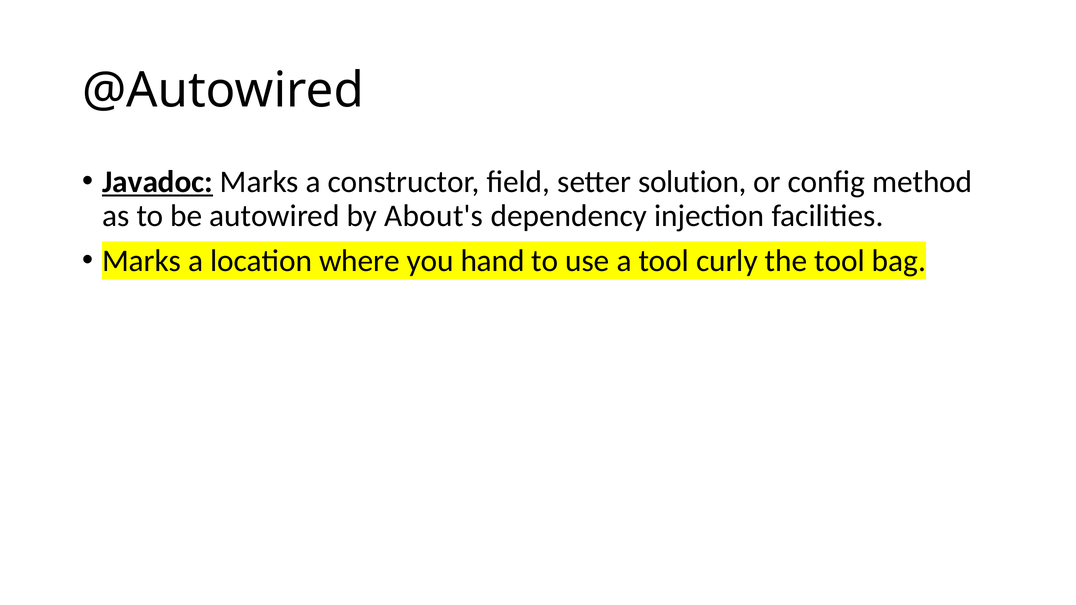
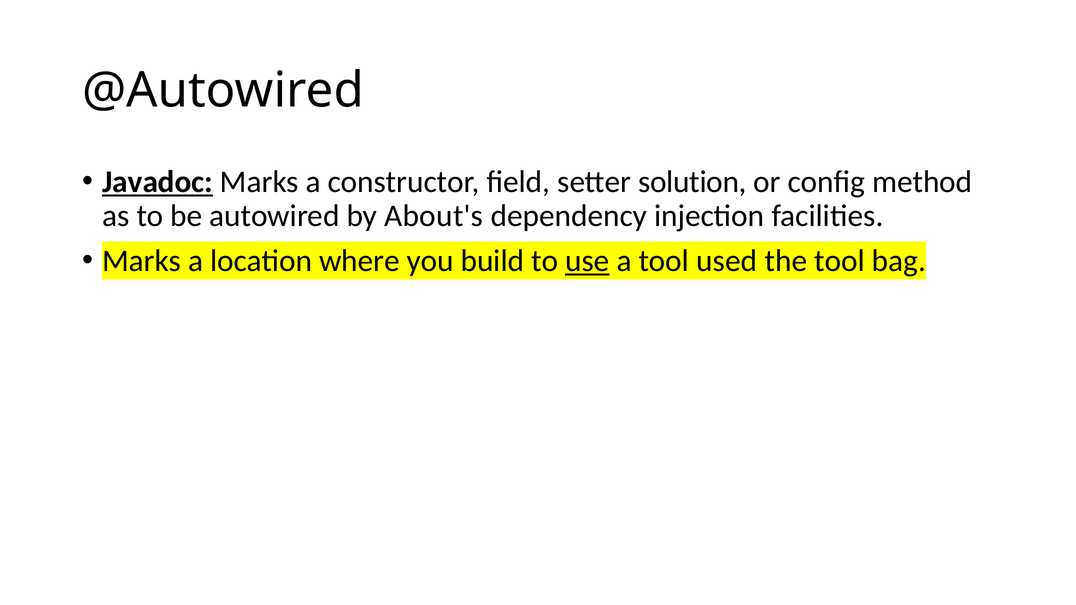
hand: hand -> build (492, 261)
use underline: none -> present (587, 261)
curly: curly -> used (727, 261)
